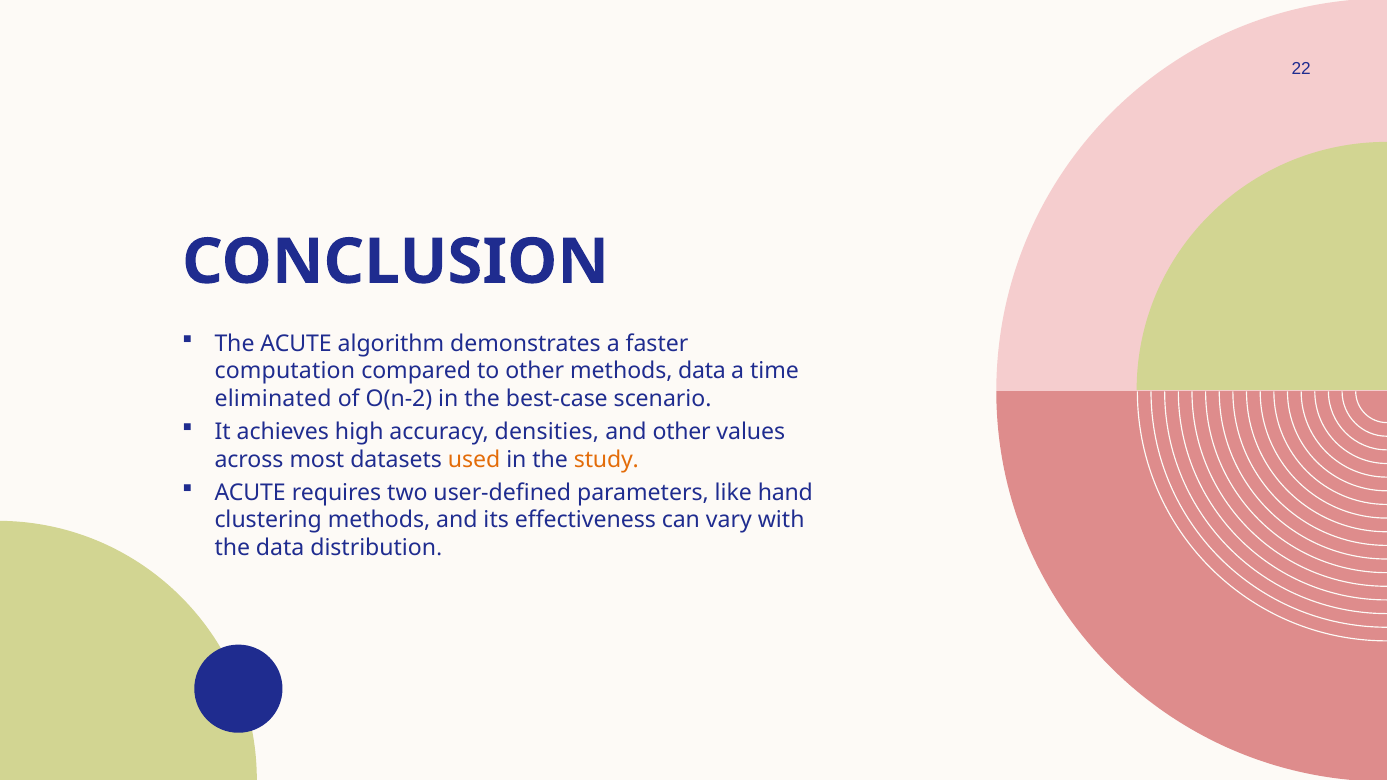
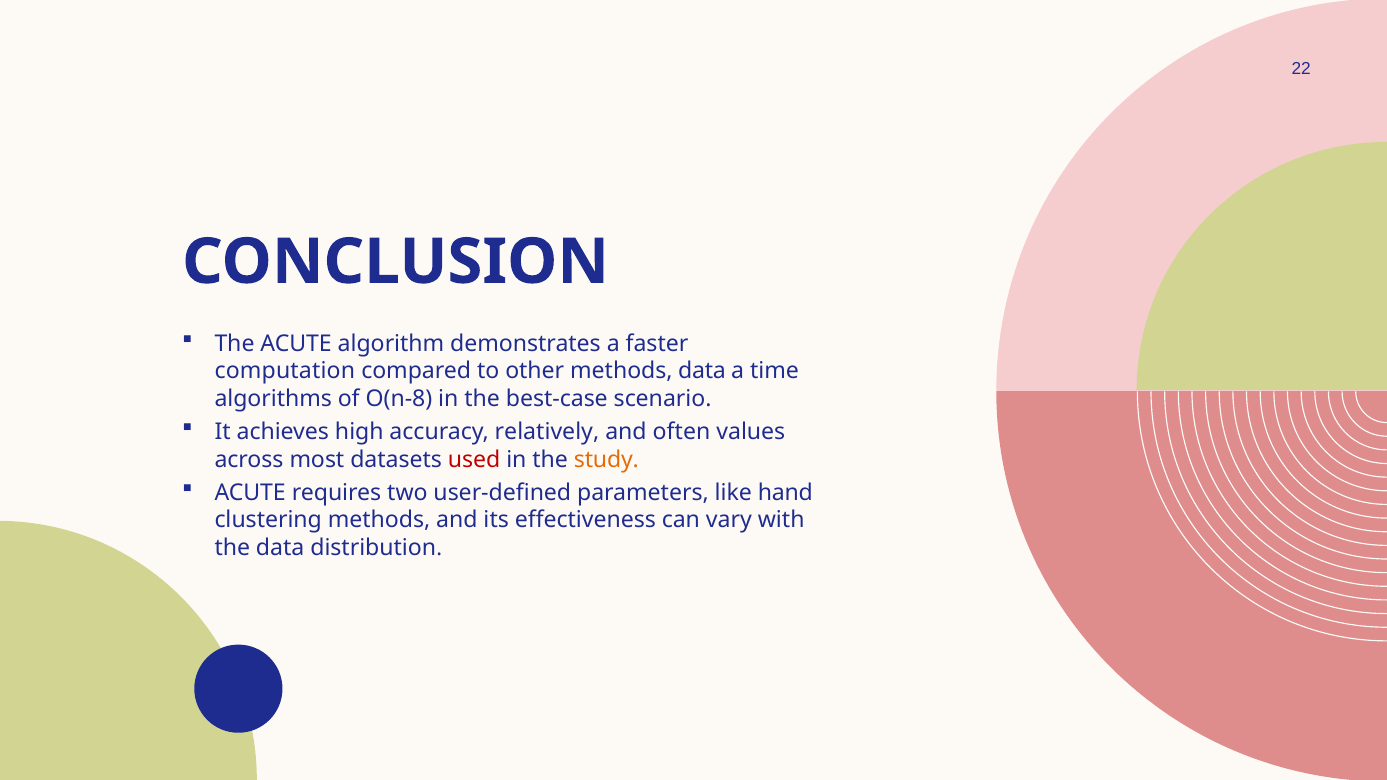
eliminated: eliminated -> algorithms (273, 399)
O(n-2: O(n-2 -> O(n-8 (399, 399)
densities: densities -> relatively (547, 432)
and other: other -> often (681, 432)
used colour: orange -> red (474, 460)
